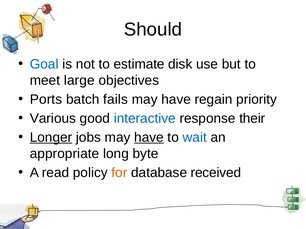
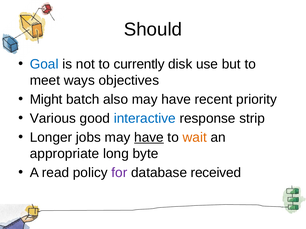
estimate: estimate -> currently (139, 64)
large: large -> ways (79, 81)
Ports: Ports -> Might (46, 100)
fails: fails -> also (116, 100)
regain: regain -> recent (214, 100)
their: their -> strip (252, 119)
Longer underline: present -> none (51, 138)
wait colour: blue -> orange (195, 138)
for colour: orange -> purple (119, 173)
